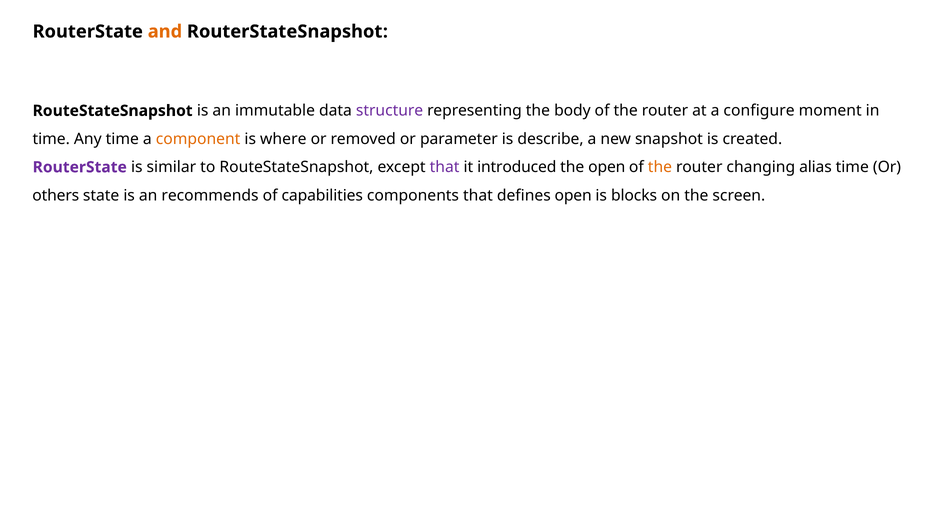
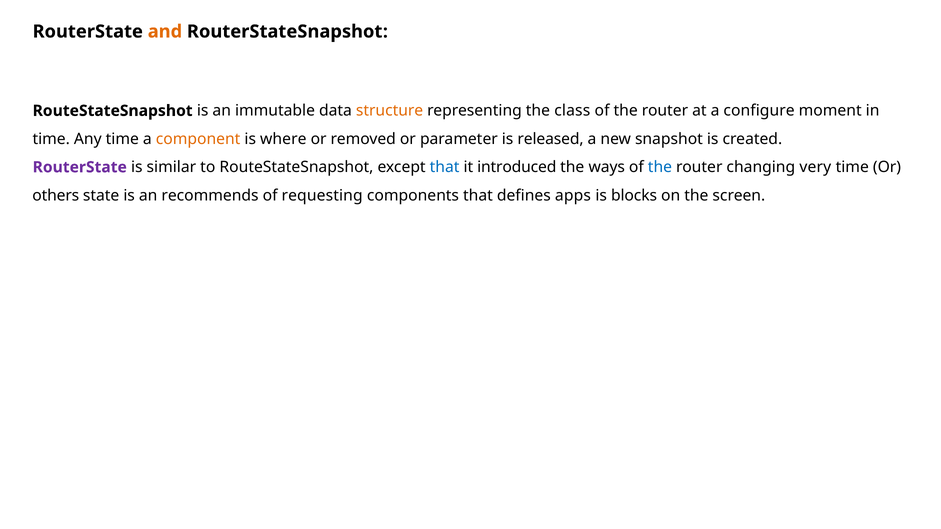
structure colour: purple -> orange (390, 111)
body: body -> class (572, 111)
describe: describe -> released (551, 139)
that colour: purple -> blue (445, 167)
the open: open -> ways (607, 167)
the colour: orange -> blue (660, 167)
alias: alias -> very (815, 167)
capabilities: capabilities -> requesting (322, 196)
defines open: open -> apps (573, 196)
